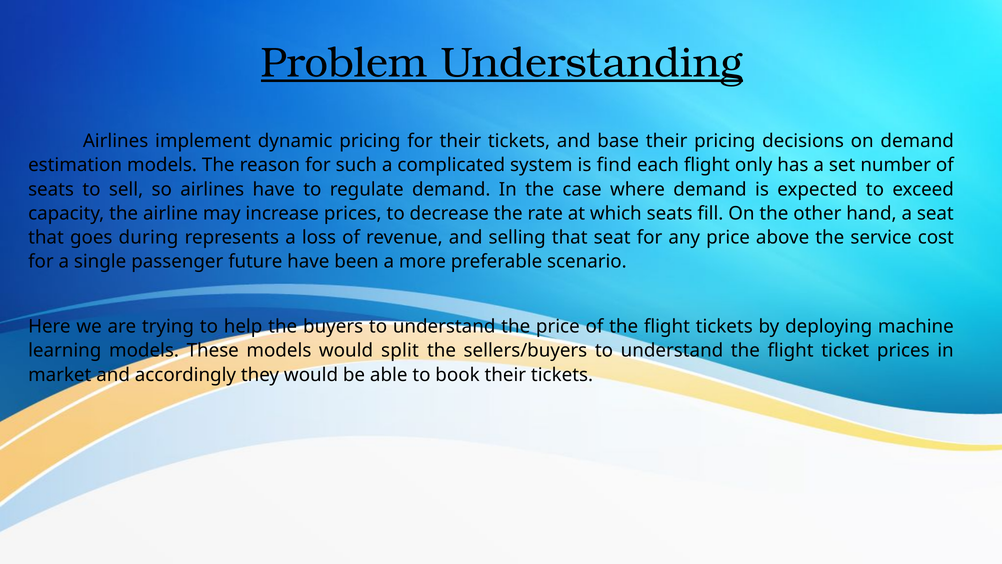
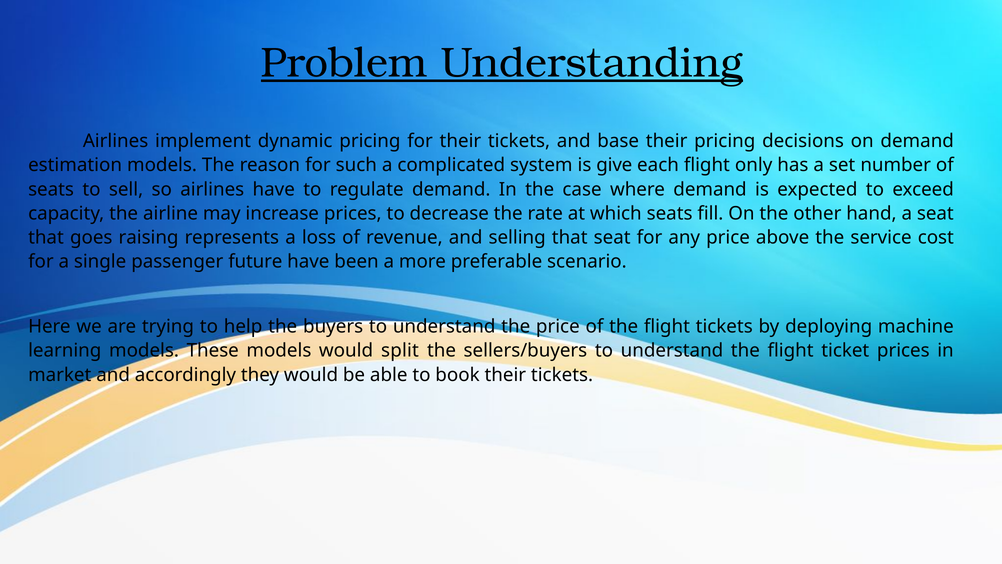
find: find -> give (614, 165)
during: during -> raising (149, 237)
